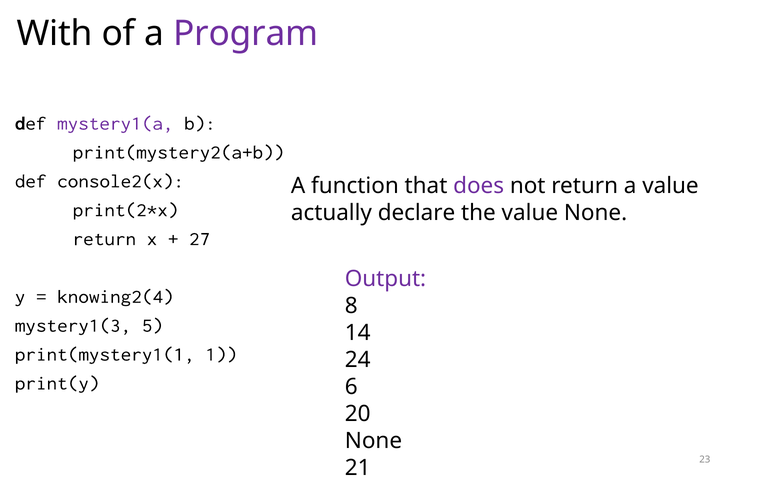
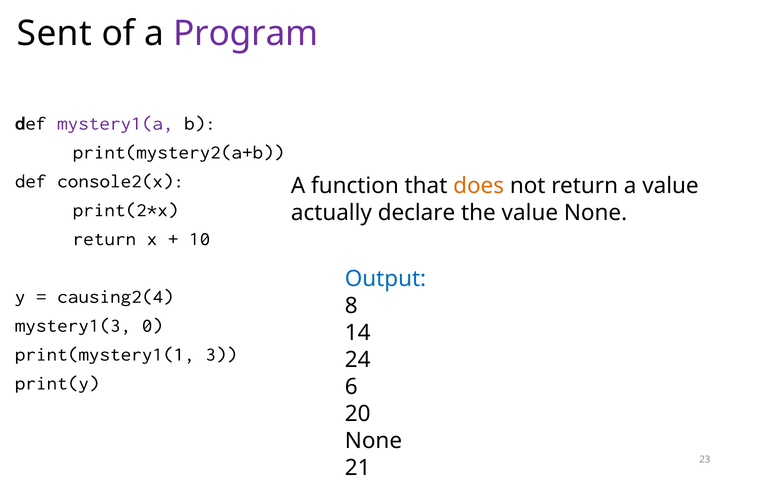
With: With -> Sent (54, 34)
does colour: purple -> orange (479, 186)
27: 27 -> 10 (200, 239)
Output colour: purple -> blue (385, 279)
knowing2(4: knowing2(4 -> causing2(4 (115, 296)
5: 5 -> 0 (152, 325)
1: 1 -> 3 (221, 354)
